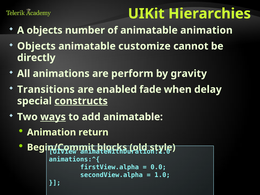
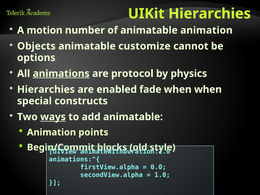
A objects: objects -> motion (45, 30)
directly: directly -> options (36, 58)
animations underline: none -> present (61, 74)
perform: perform -> protocol (132, 74)
gravity: gravity -> physics (189, 74)
Transitions: Transitions -> Hierarchies (46, 89)
when delay: delay -> when (208, 89)
constructs underline: present -> none (81, 101)
return: return -> points (93, 132)
